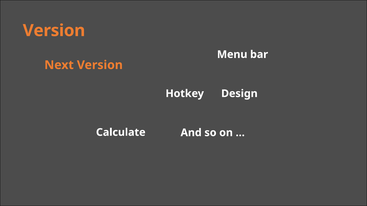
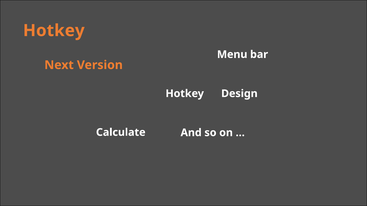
Version: Version -> Hotkey (54, 31)
